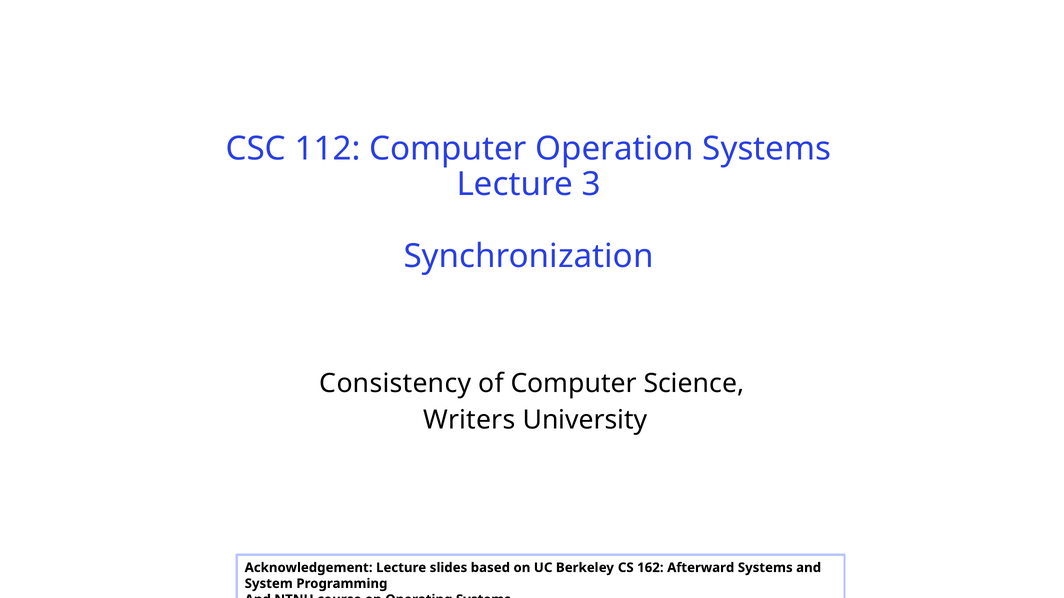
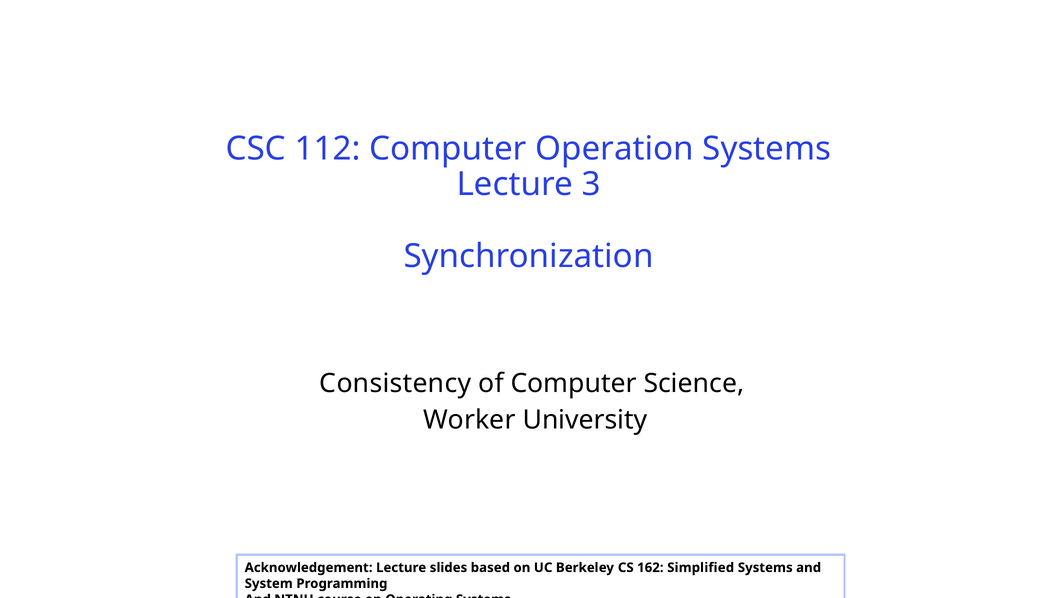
Writers: Writers -> Worker (469, 421)
Afterward: Afterward -> Simplified (701, 568)
